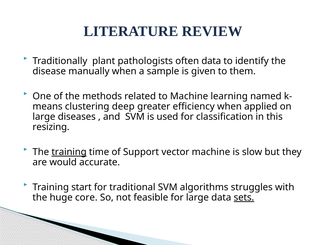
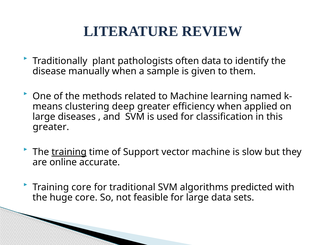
resizing: resizing -> greater (51, 127)
would: would -> online (63, 162)
Training start: start -> core (81, 187)
struggles: struggles -> predicted (252, 187)
sets underline: present -> none (244, 197)
